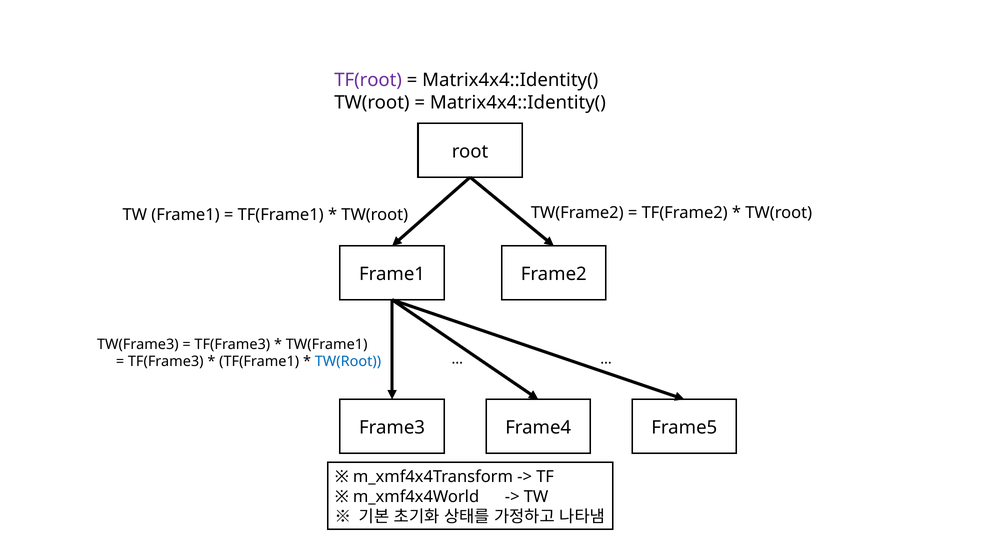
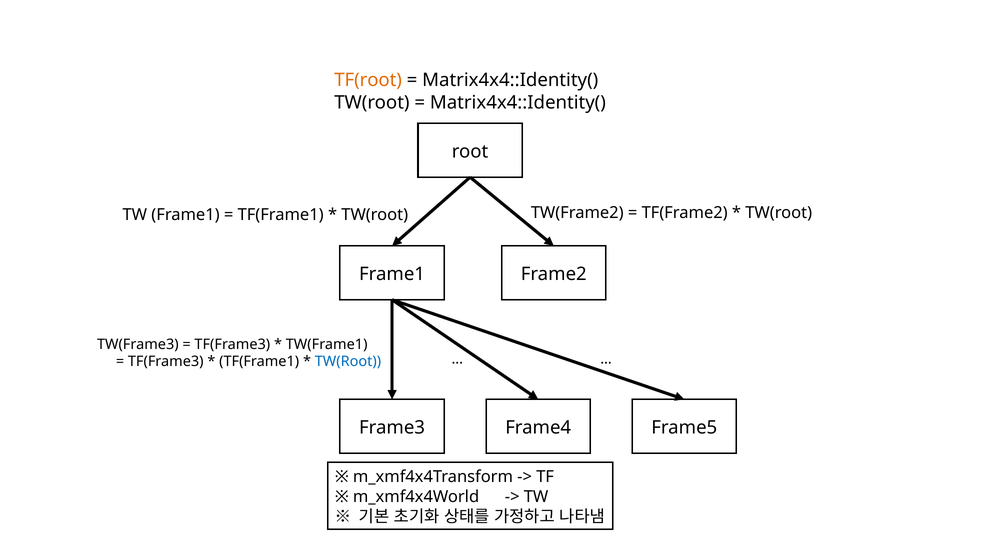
TF(root colour: purple -> orange (368, 80)
